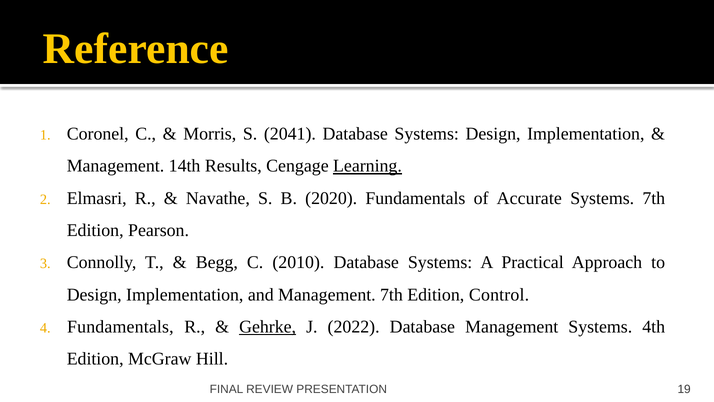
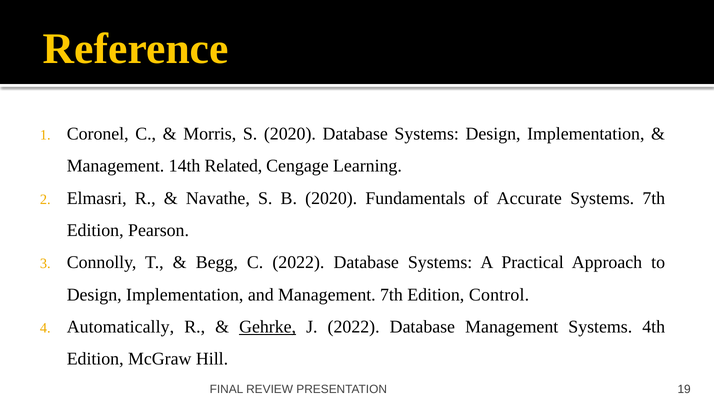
S 2041: 2041 -> 2020 (290, 134)
Results: Results -> Related (233, 166)
Learning underline: present -> none (367, 166)
C 2010: 2010 -> 2022 (298, 262)
Fundamentals: Fundamentals -> Automatically (120, 327)
